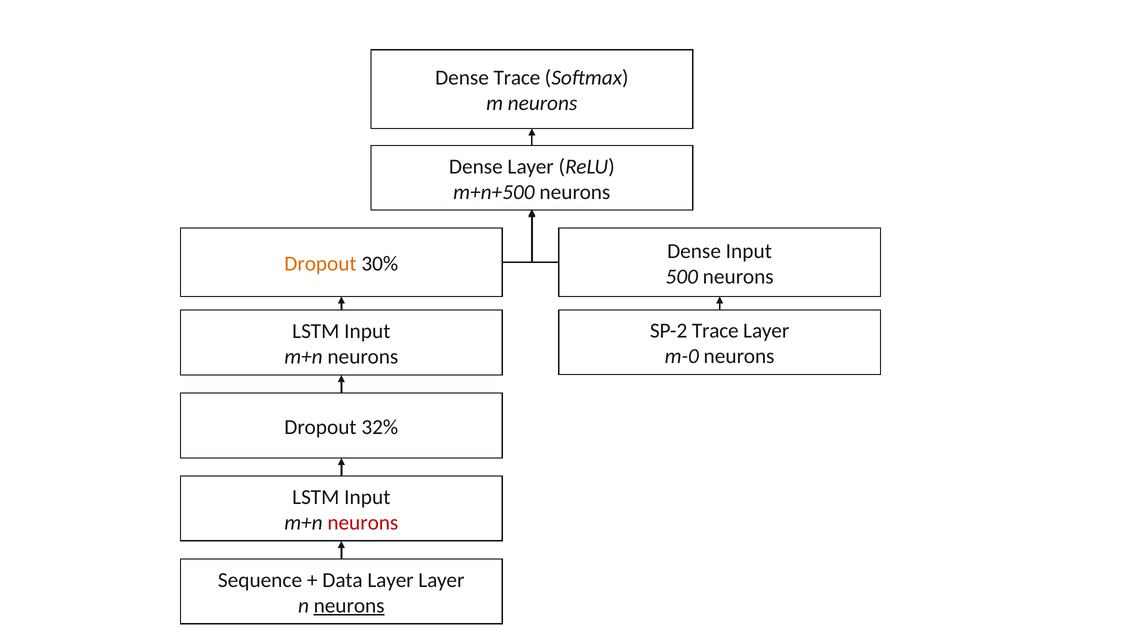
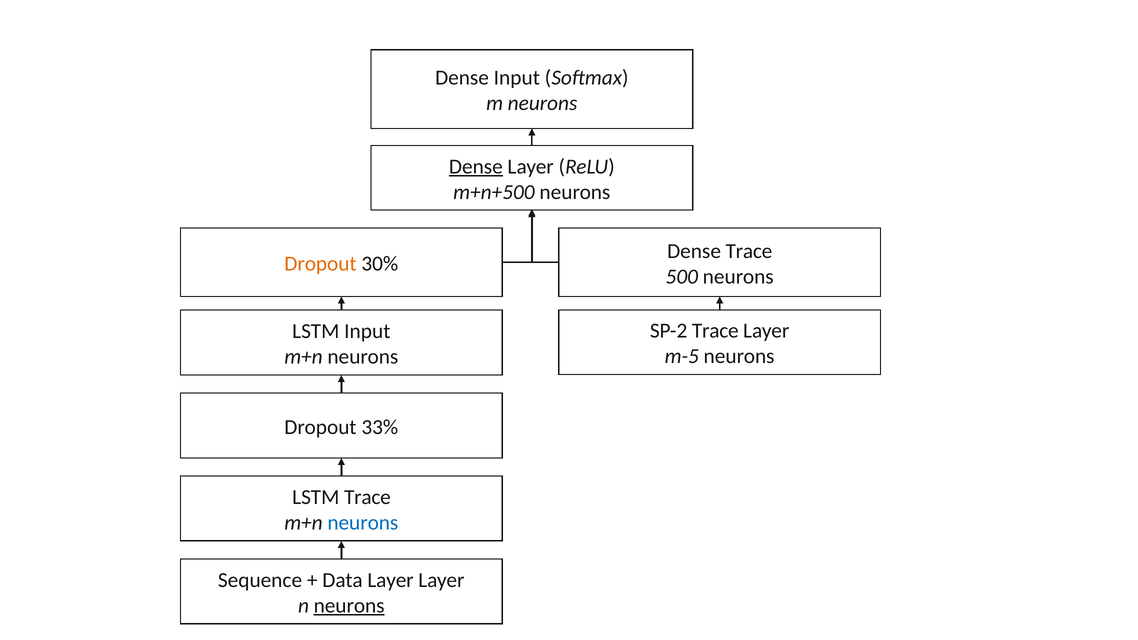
Dense Trace: Trace -> Input (517, 78)
Dense underline: none -> present (476, 167)
Dense Input: Input -> Trace (749, 251)
m-0: m-0 -> m-5 (682, 356)
32%: 32% -> 33% (380, 427)
Input: Input -> Trace (367, 497)
neurons colour: red -> blue (363, 523)
